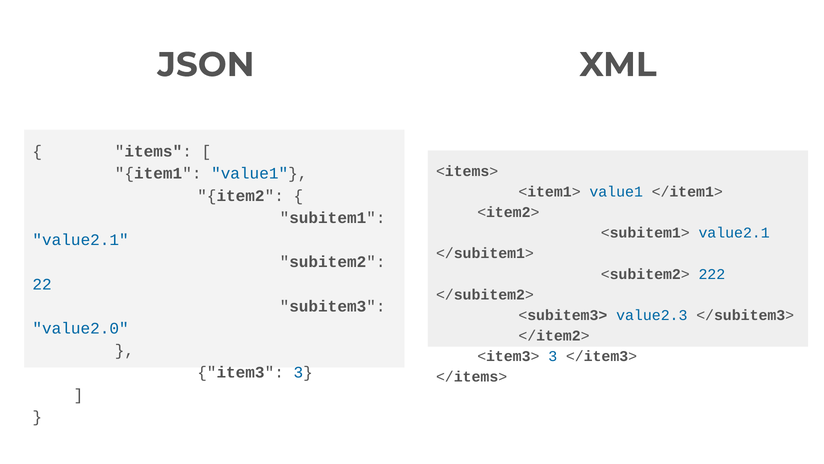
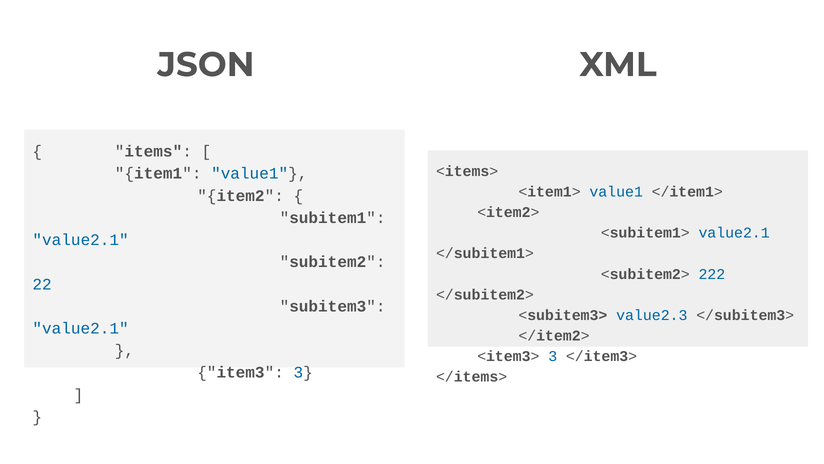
value2.0: value2.0 -> value2.1 (81, 328)
